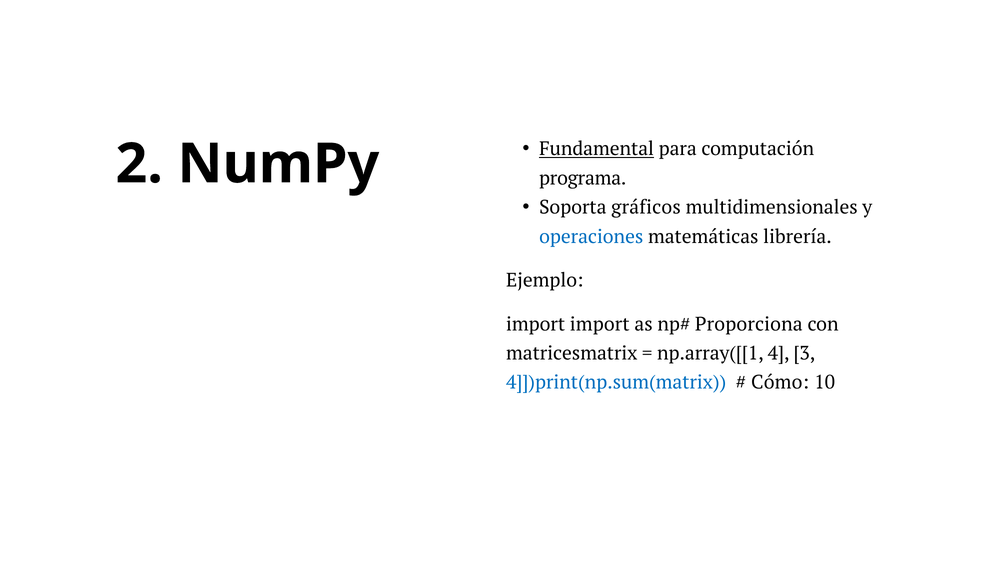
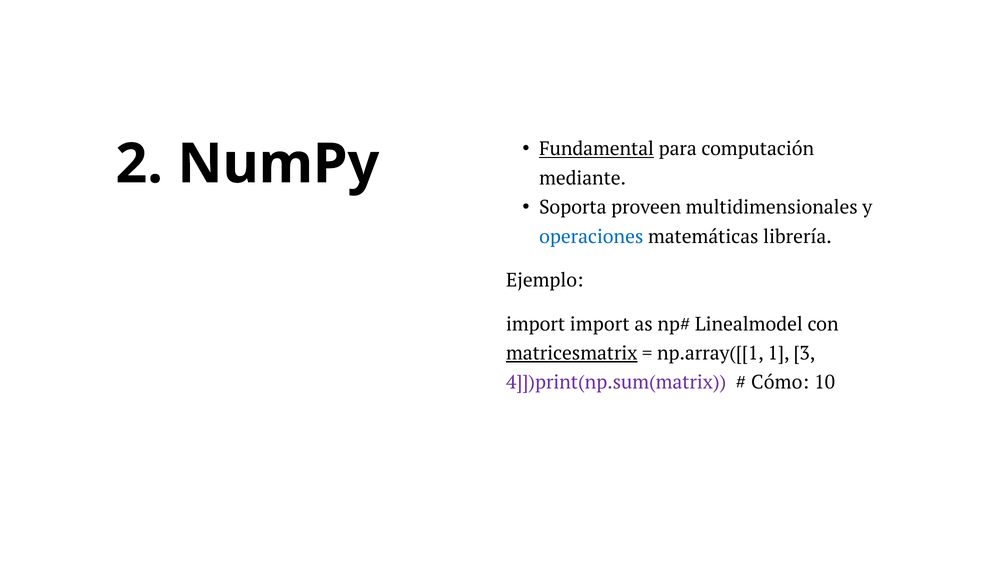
programa: programa -> mediante (583, 178)
gráficos: gráficos -> proveen (646, 207)
Proporciona: Proporciona -> Linealmodel (749, 324)
matricesmatrix underline: none -> present (572, 353)
4: 4 -> 1 (779, 353)
4]])print(np.sum(matrix colour: blue -> purple (616, 383)
